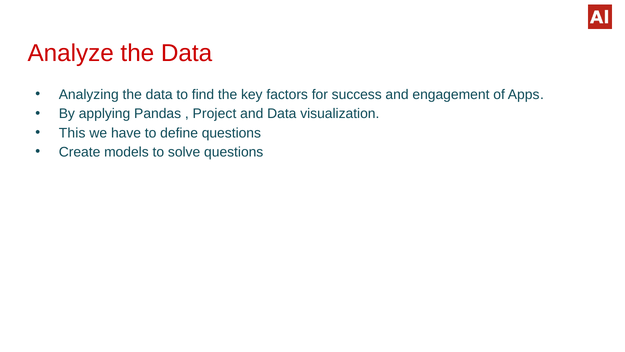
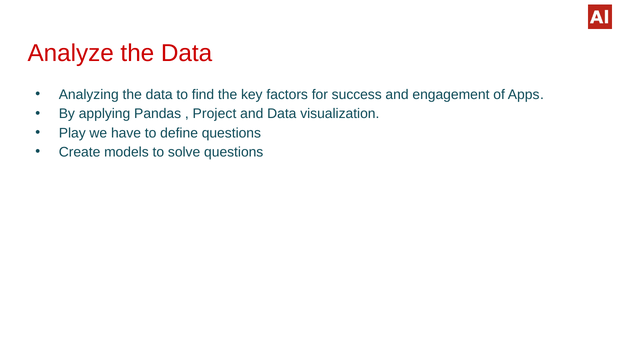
This: This -> Play (72, 133)
